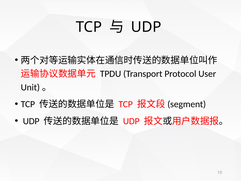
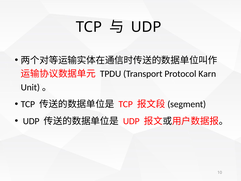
User: User -> Karn (207, 74)
